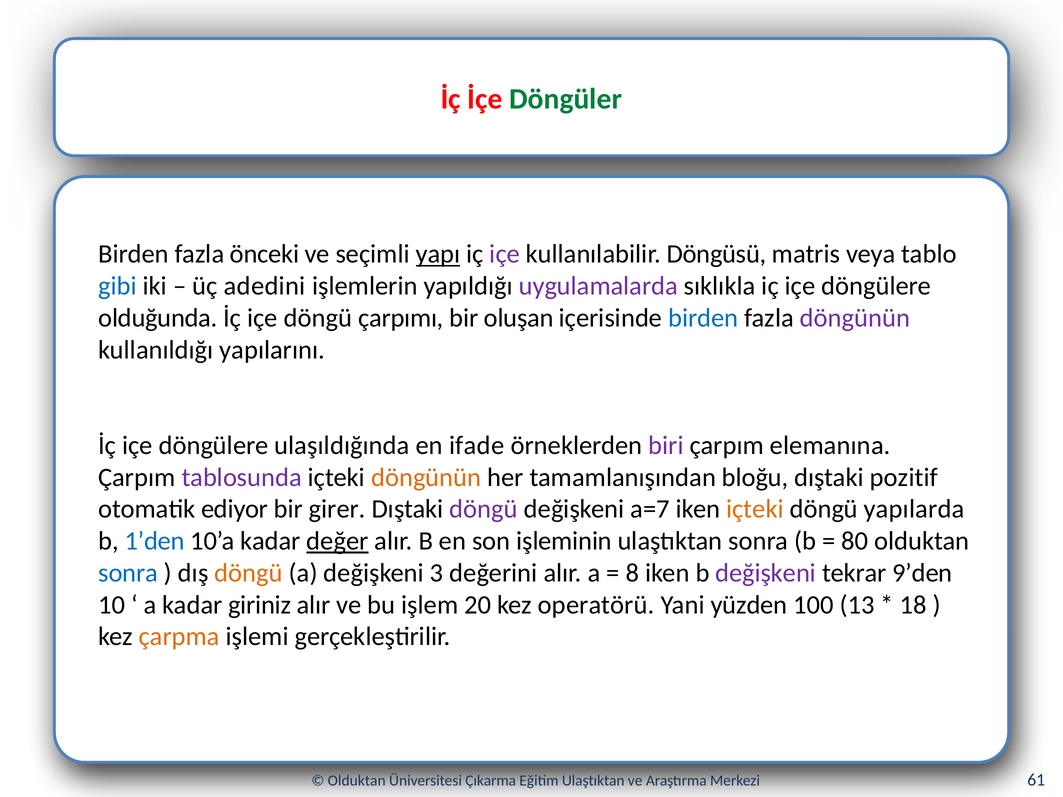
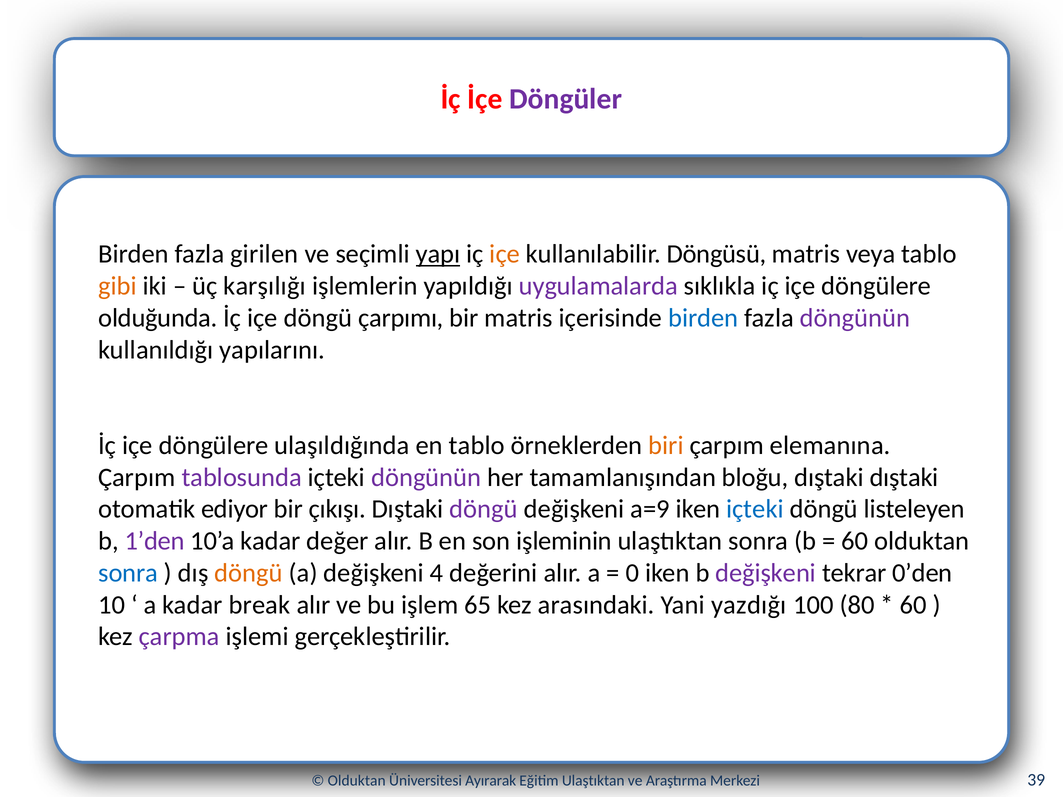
Döngüler colour: green -> purple (566, 99)
önceki: önceki -> girilen (264, 254)
içe colour: purple -> orange (505, 254)
gibi colour: blue -> orange (118, 286)
adedini: adedini -> karşılığı (265, 286)
bir oluşan: oluşan -> matris (519, 318)
en ifade: ifade -> tablo (477, 446)
biri colour: purple -> orange (666, 446)
döngünün colour: orange -> purple (426, 477)
dıştaki pozitif: pozitif -> dıştaki (904, 477)
girer: girer -> çıkışı (337, 509)
a=7: a=7 -> a=9 (650, 509)
içteki colour: orange -> blue (755, 509)
yapılarda: yapılarda -> listeleyen (914, 509)
1’den colour: blue -> purple (155, 541)
değer underline: present -> none (337, 541)
80: 80 -> 60 (855, 541)
3: 3 -> 4 (437, 573)
8: 8 -> 0 (632, 573)
9’den: 9’den -> 0’den (922, 573)
giriniz: giriniz -> break (259, 605)
20: 20 -> 65 (478, 605)
operatörü: operatörü -> arasındaki (596, 605)
yüzden: yüzden -> yazdığı (749, 605)
13: 13 -> 80 (857, 605)
18: 18 -> 60 (913, 605)
çarpma colour: orange -> purple (179, 637)
Çıkarma: Çıkarma -> Ayırarak (491, 781)
61: 61 -> 39 (1036, 780)
